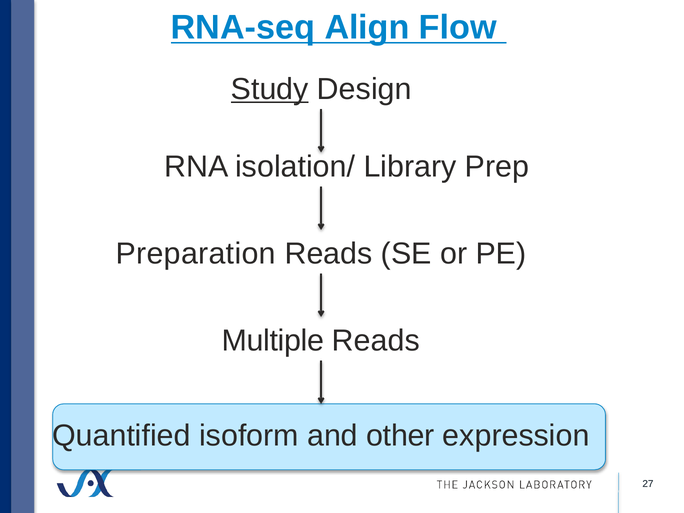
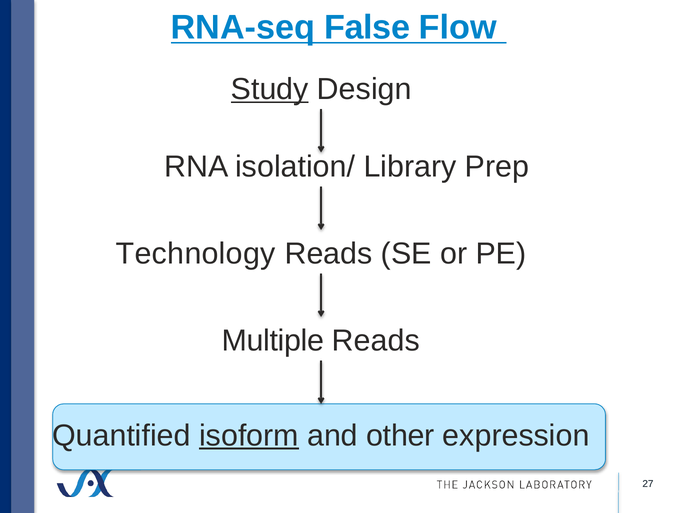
Align: Align -> False (367, 28)
Preparation: Preparation -> Technology (196, 254)
isoform underline: none -> present (249, 436)
